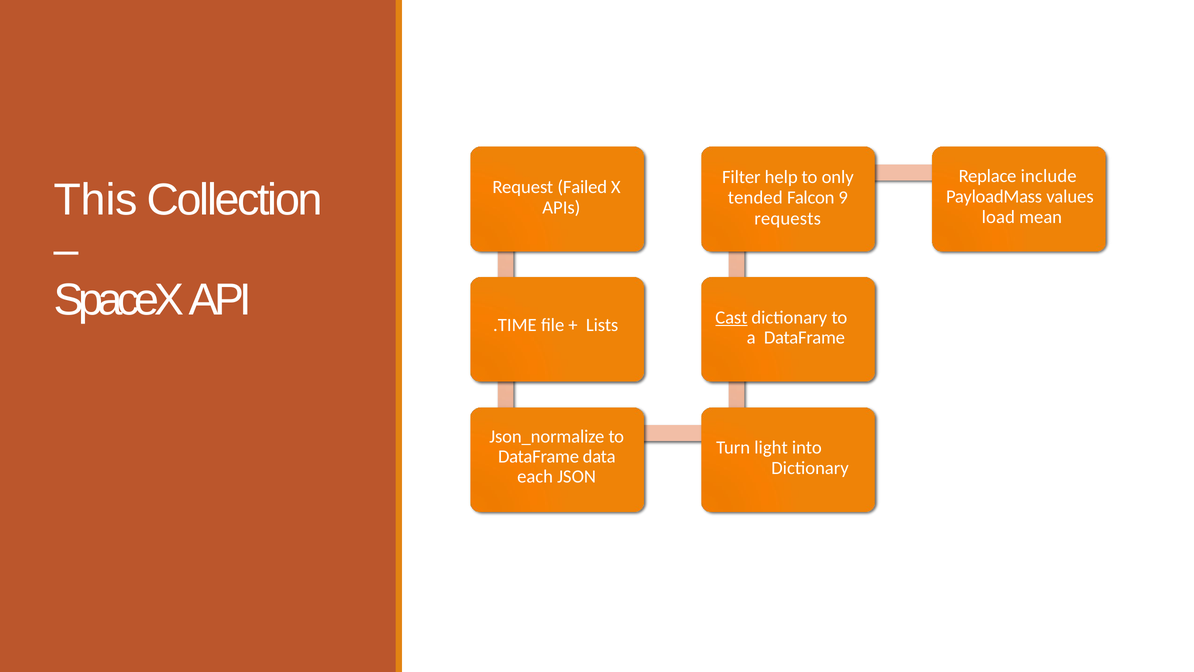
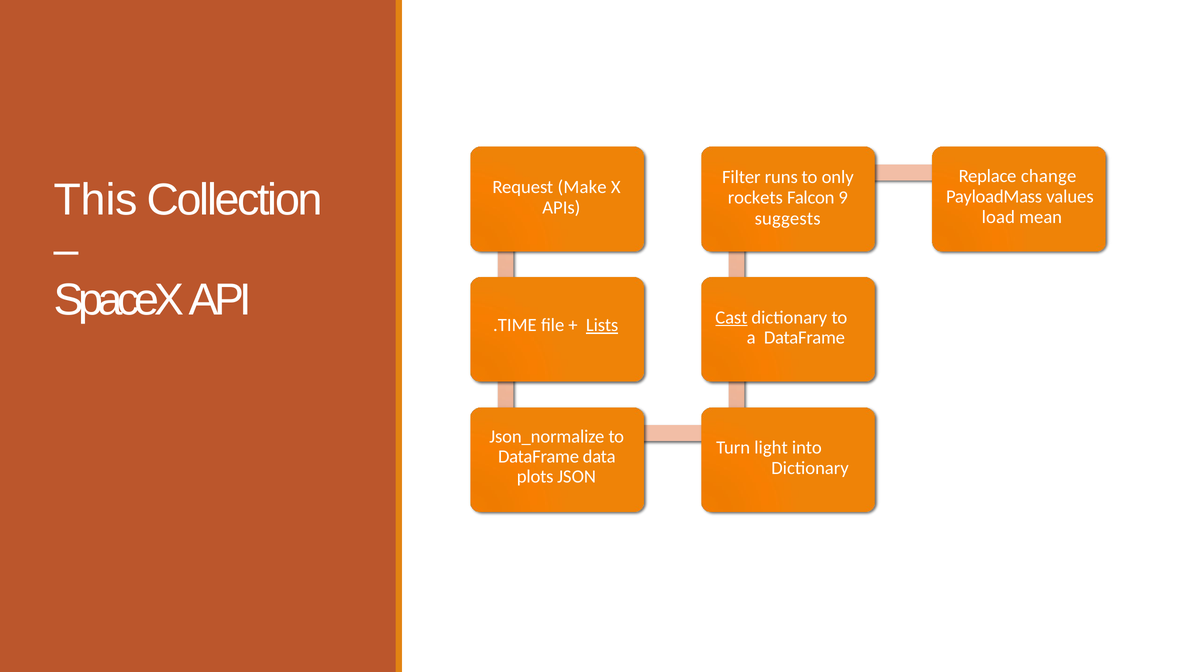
include: include -> change (1049, 176)
help: help -> runs (781, 177)
Failed: Failed -> Make (582, 187)
tended: tended -> rockets (755, 198)
requests: requests -> suggests (788, 218)
Lists underline: none -> present (602, 325)
each: each -> plots (535, 476)
